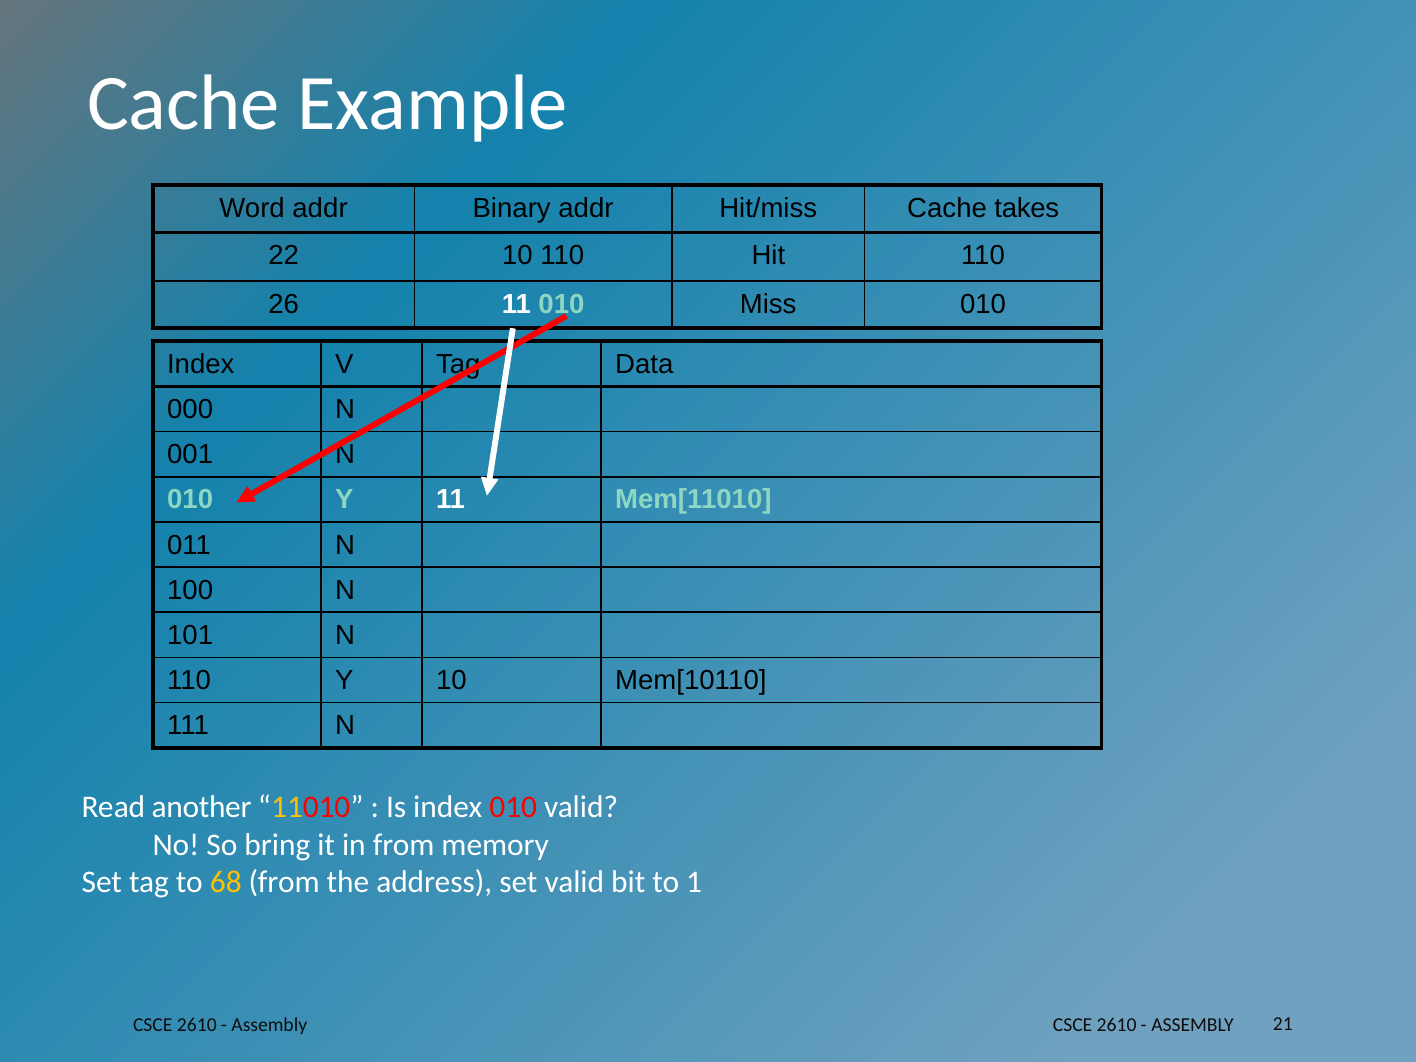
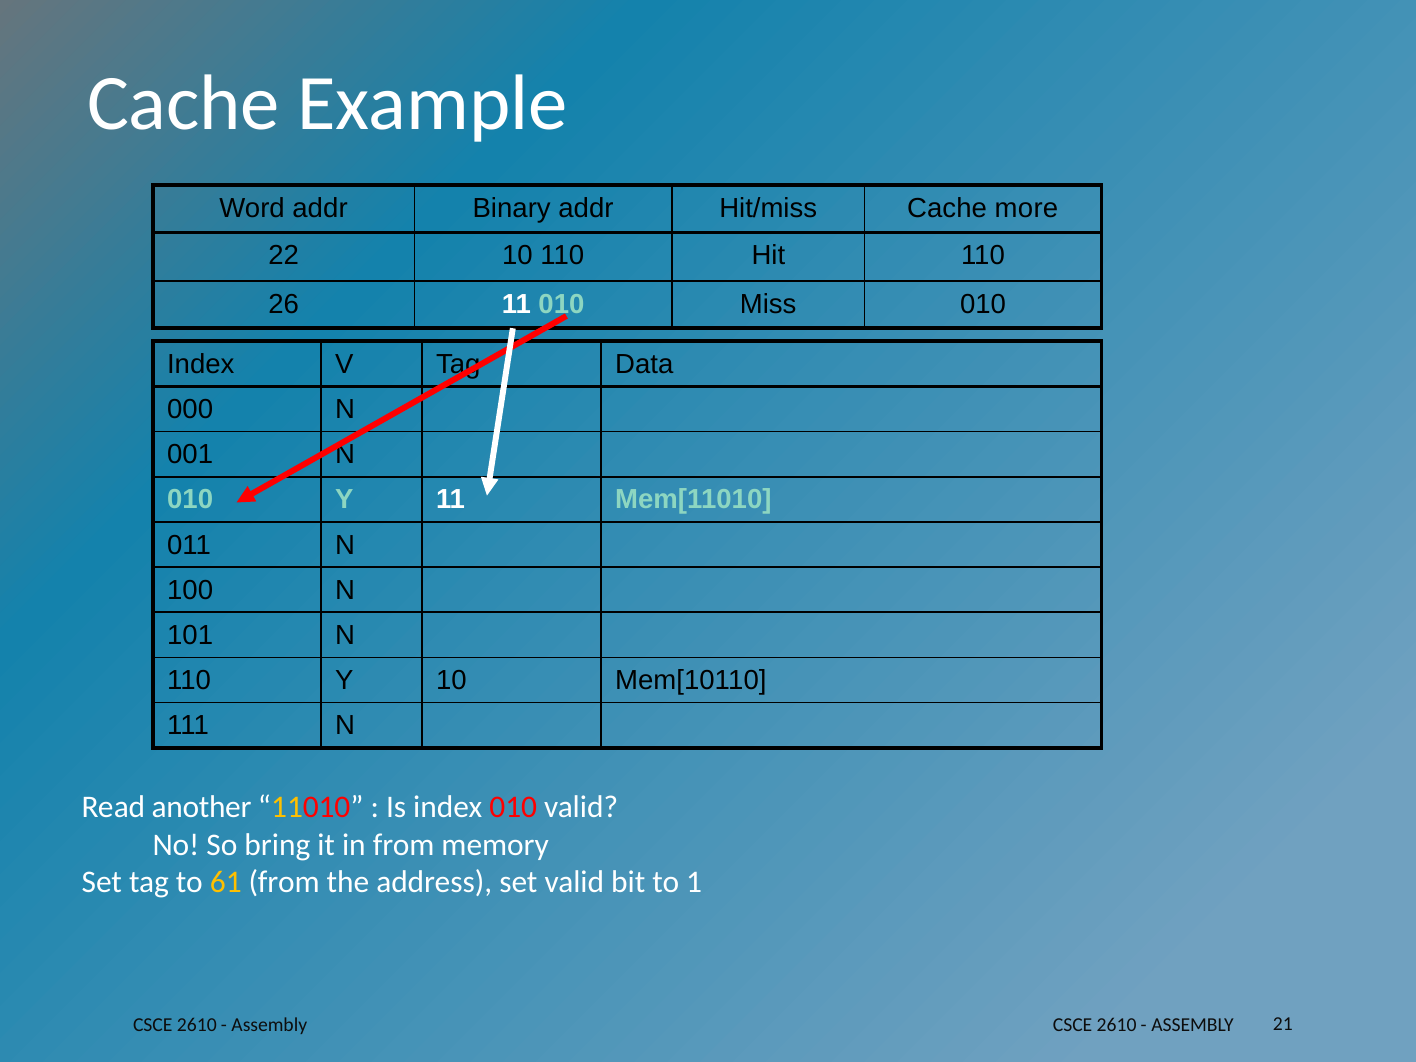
takes: takes -> more (1027, 208)
68: 68 -> 61 (226, 883)
